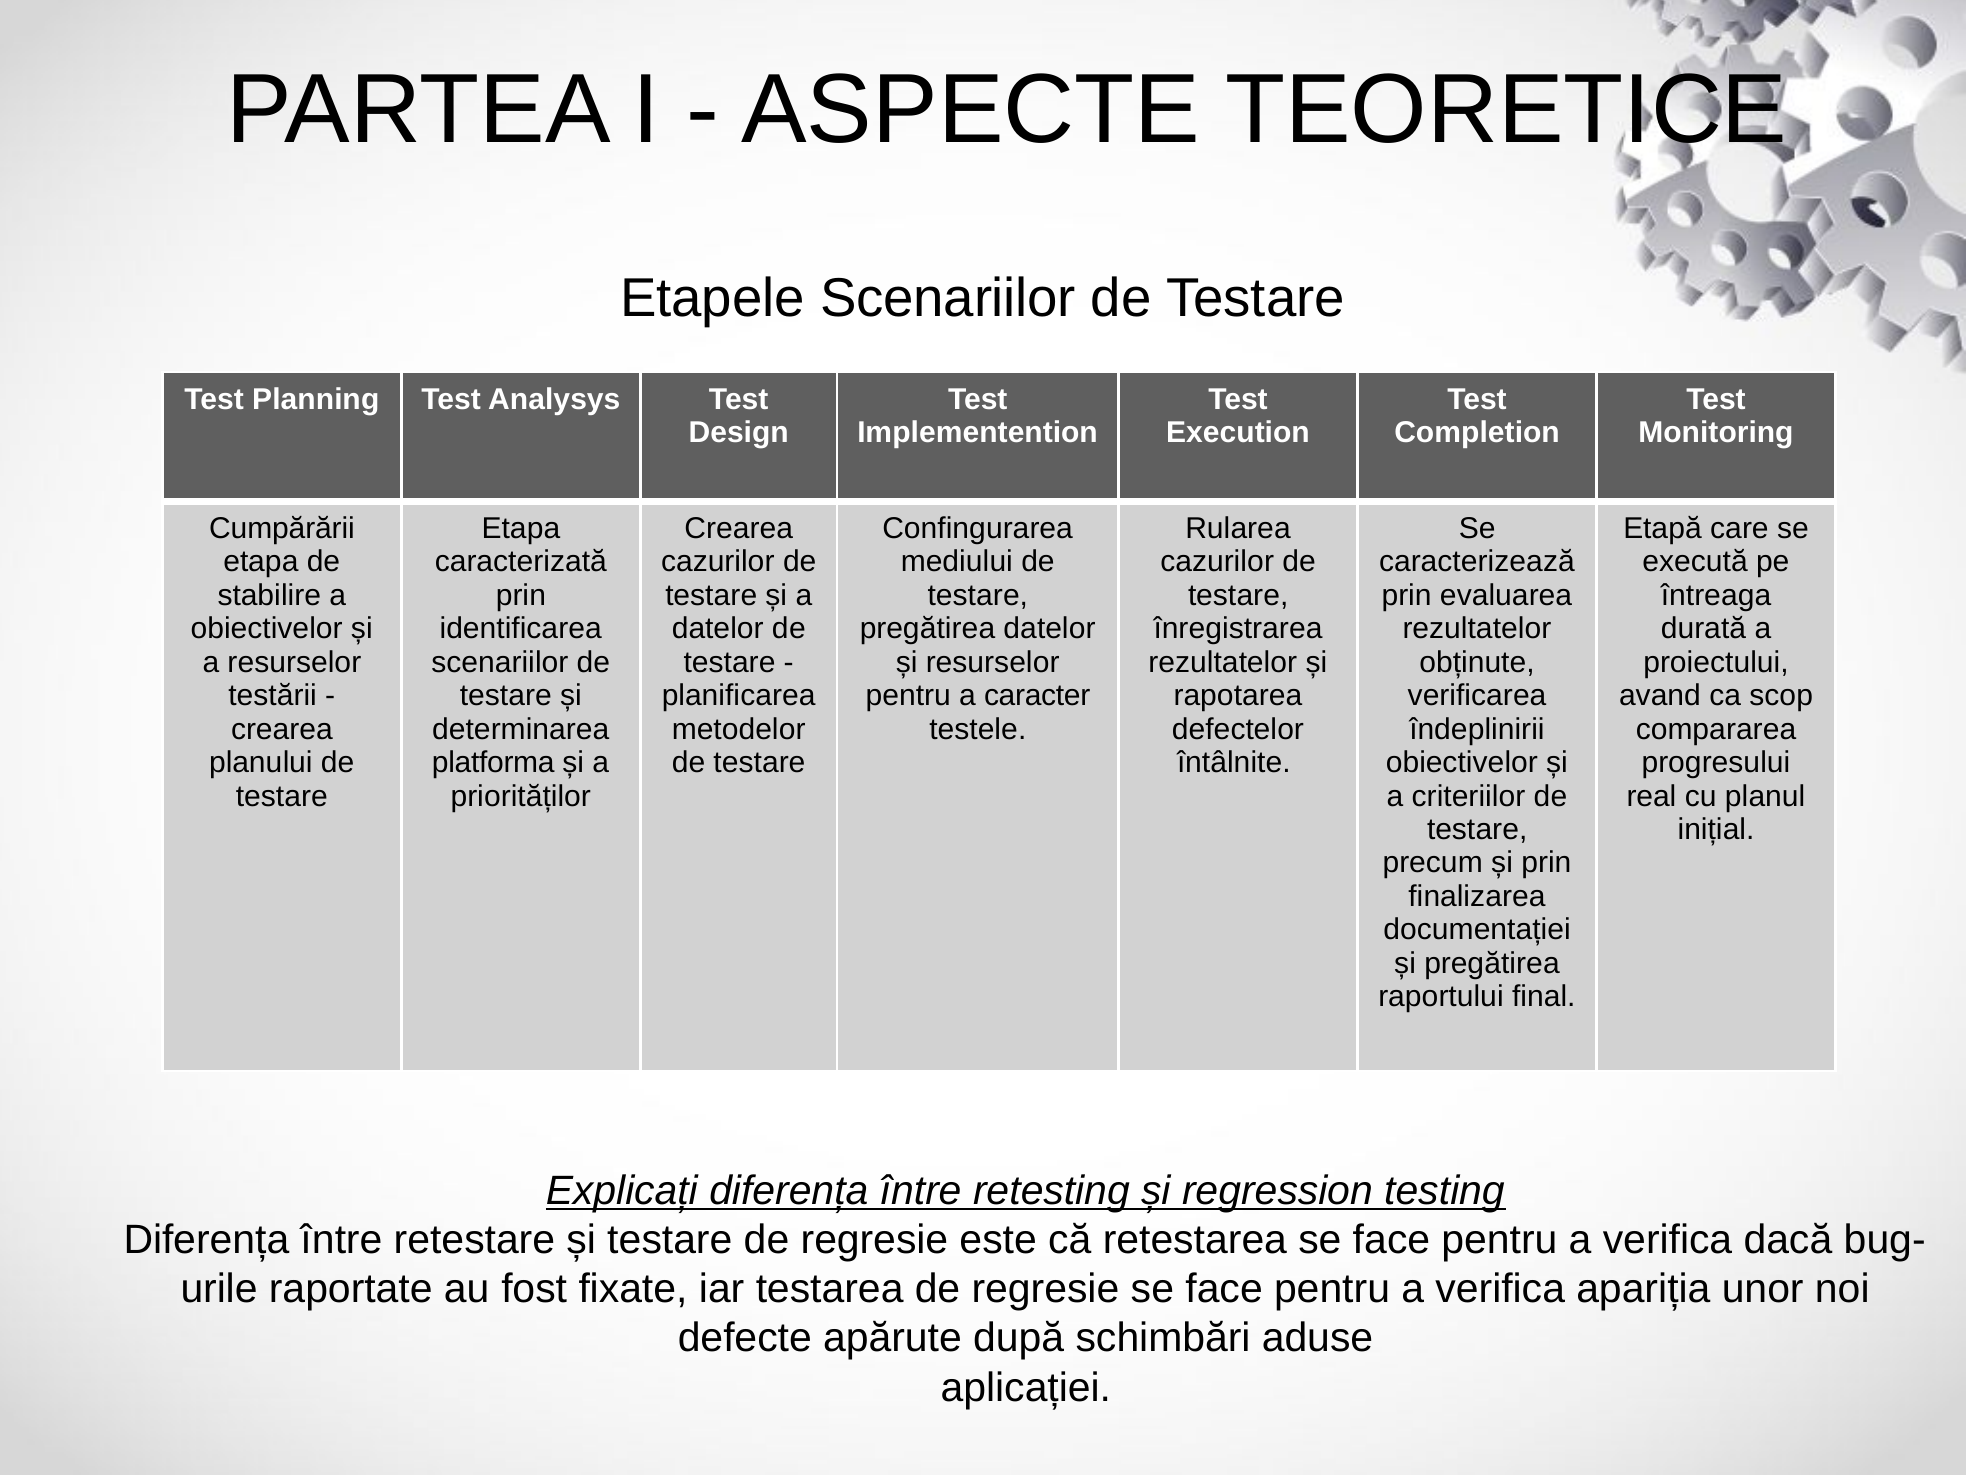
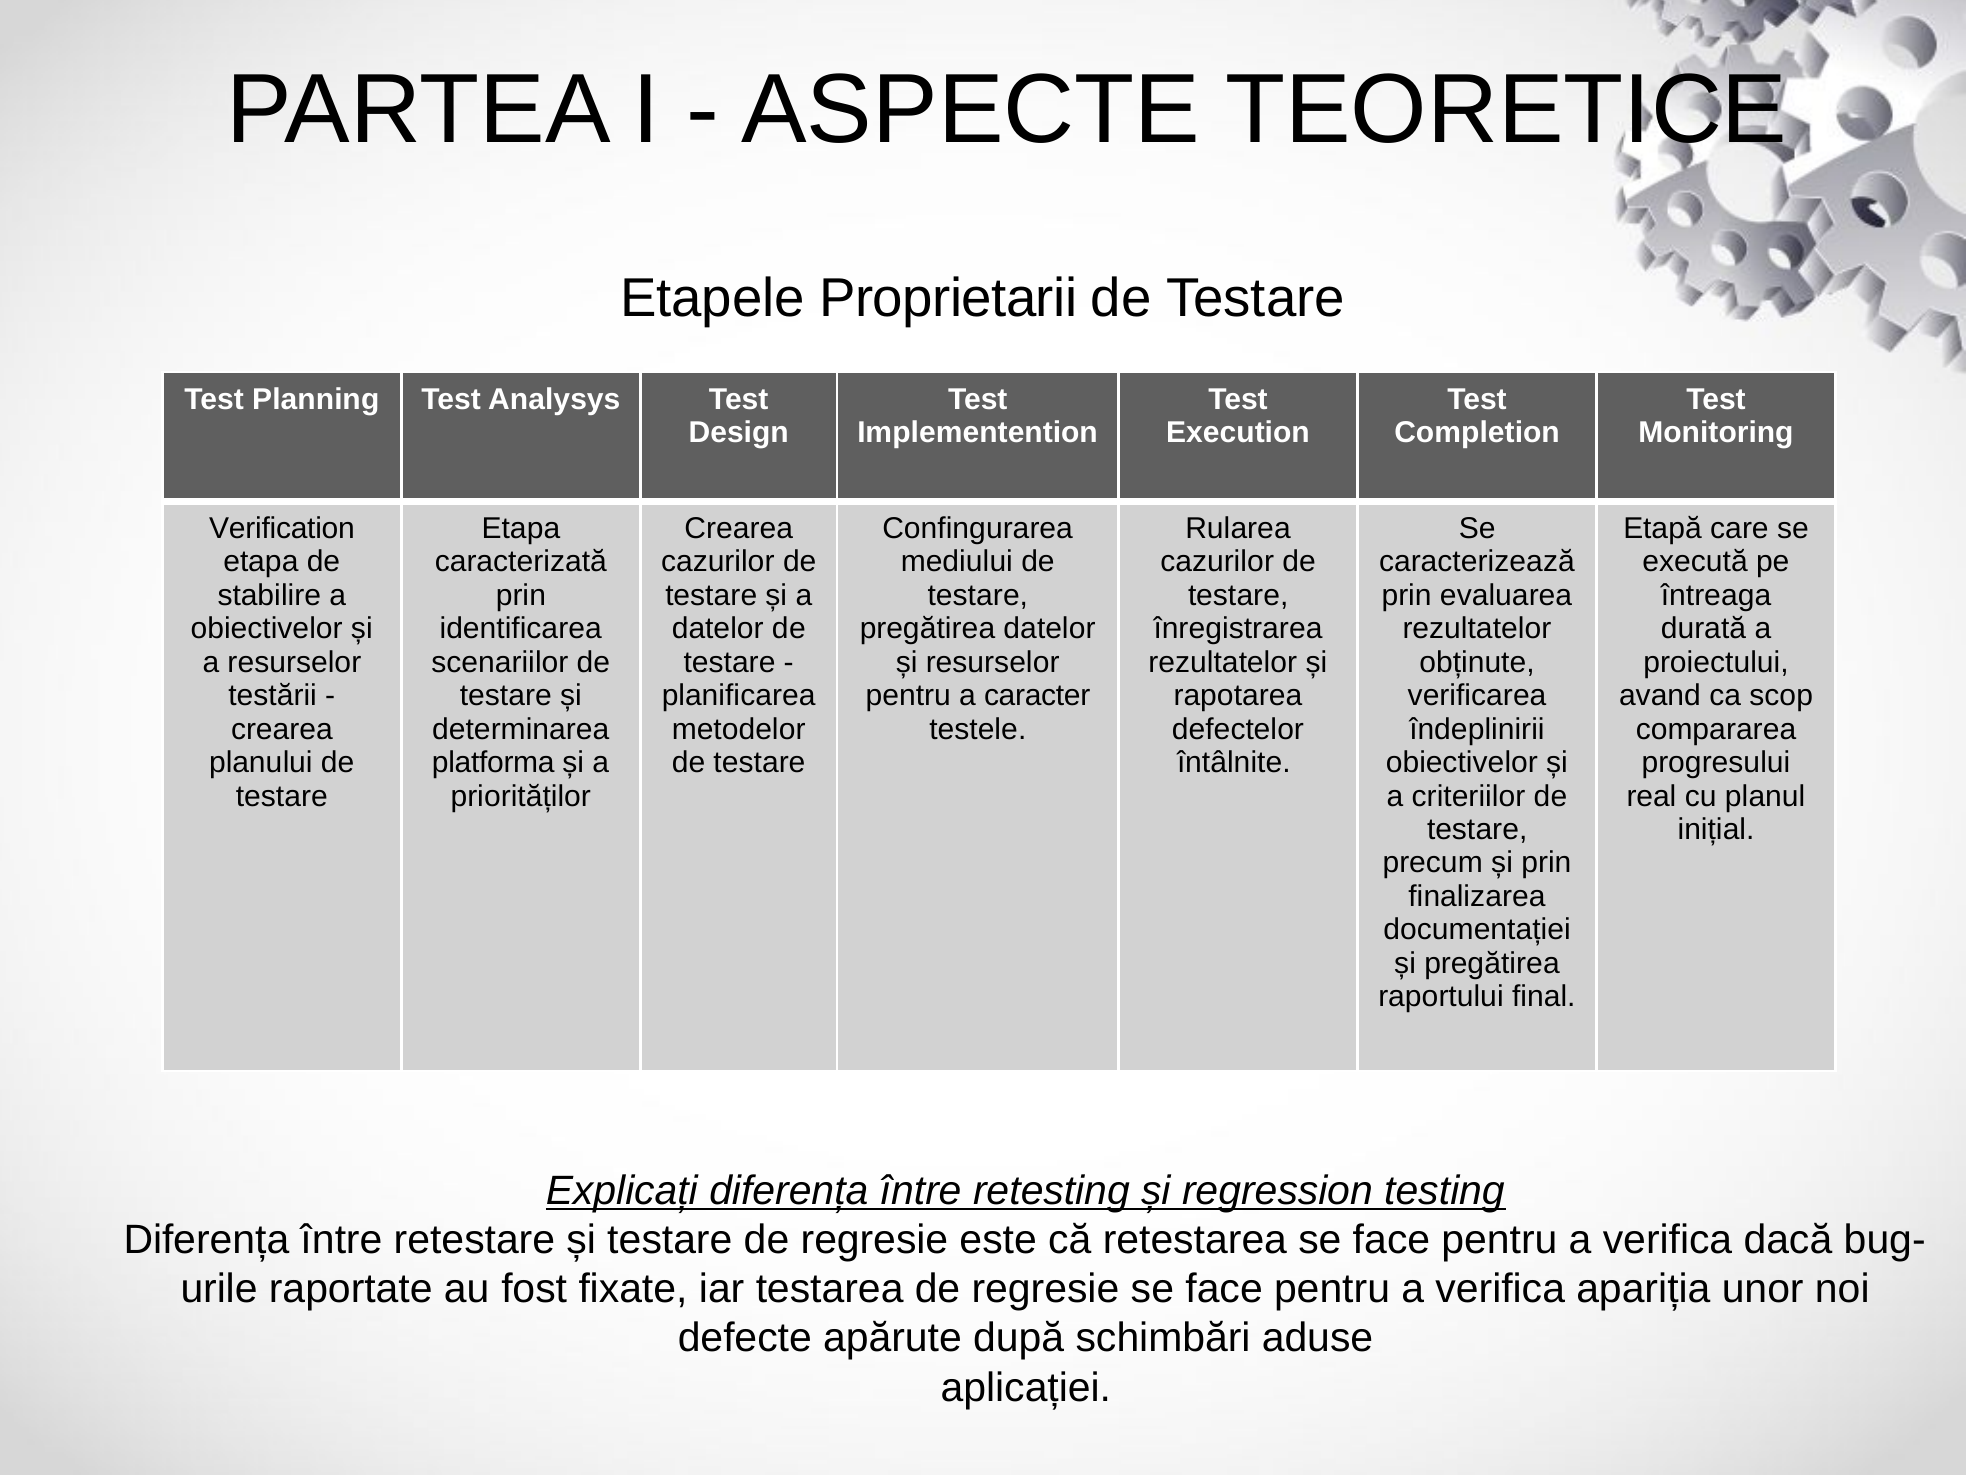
Etapele Scenariilor: Scenariilor -> Proprietarii (948, 299)
Cumpărării: Cumpărării -> Verification (282, 528)
